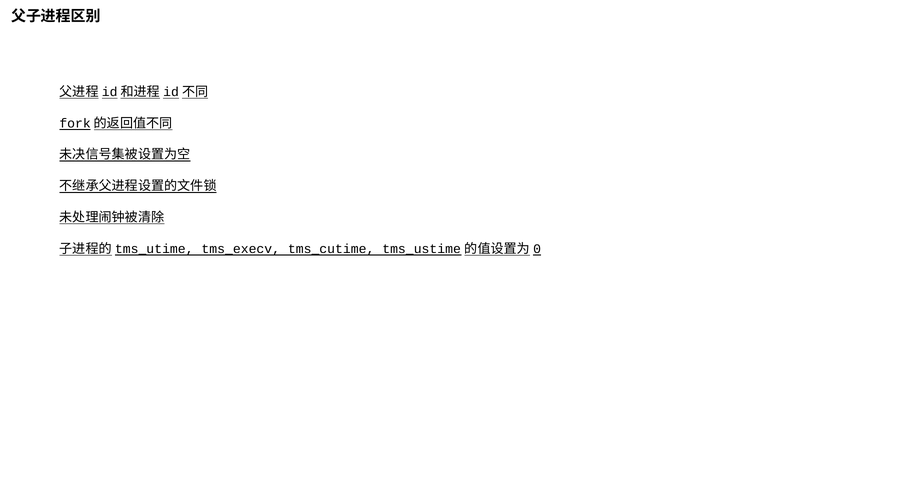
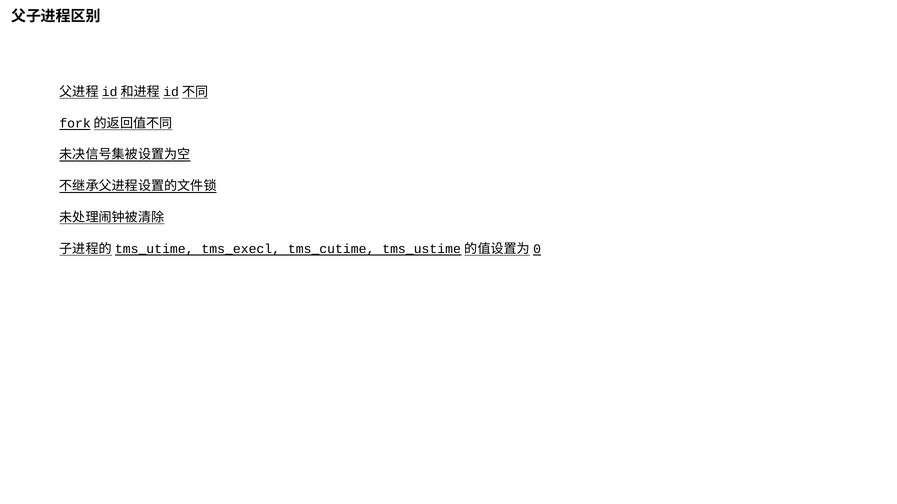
tms_execv: tms_execv -> tms_execl (241, 249)
